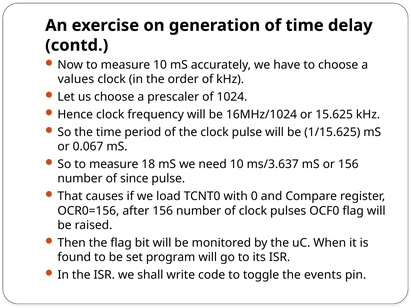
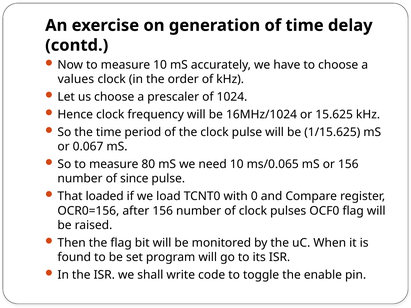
18: 18 -> 80 (148, 164)
ms/3.637: ms/3.637 -> ms/0.065 (273, 164)
causes: causes -> loaded (105, 197)
events: events -> enable (323, 275)
